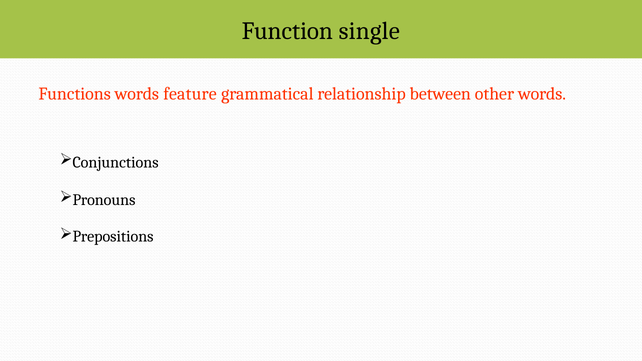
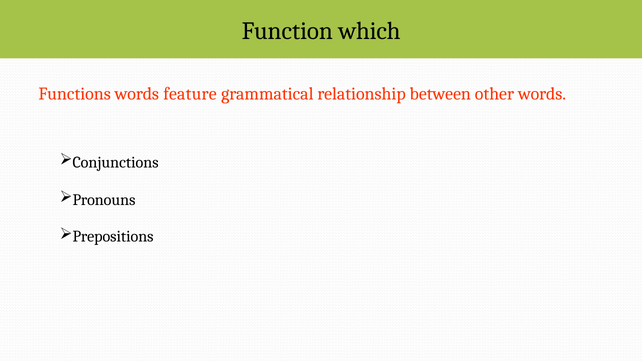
single: single -> which (369, 31)
